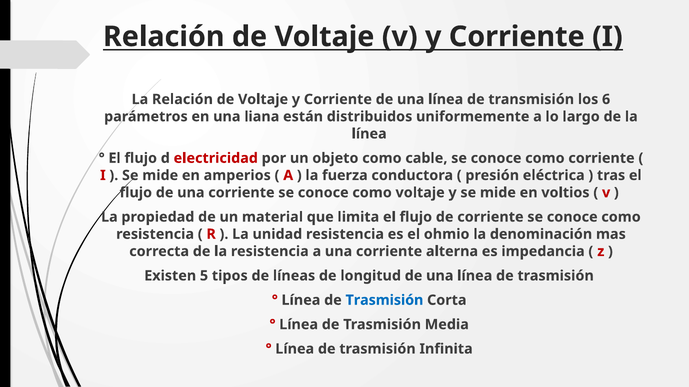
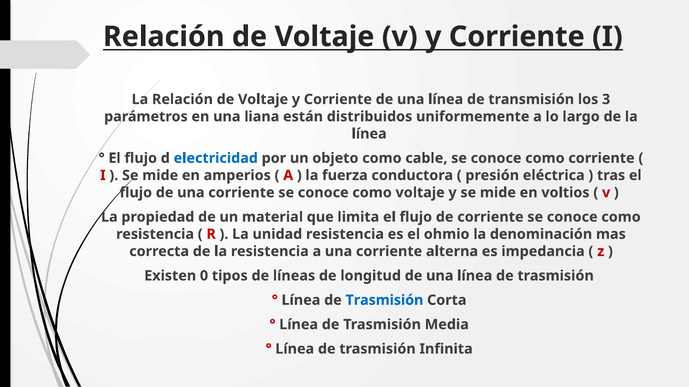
6: 6 -> 3 (606, 99)
electricidad colour: red -> blue (216, 158)
5: 5 -> 0 (204, 276)
